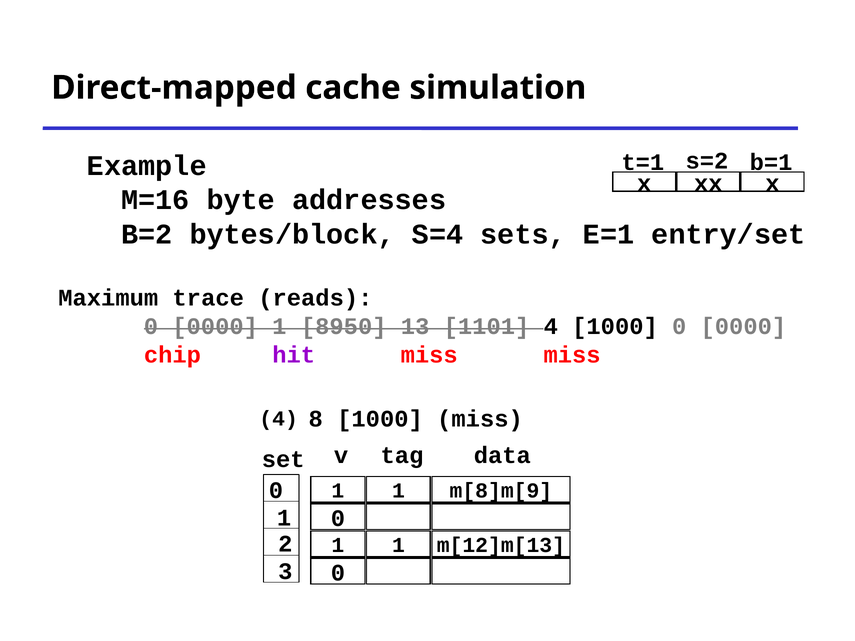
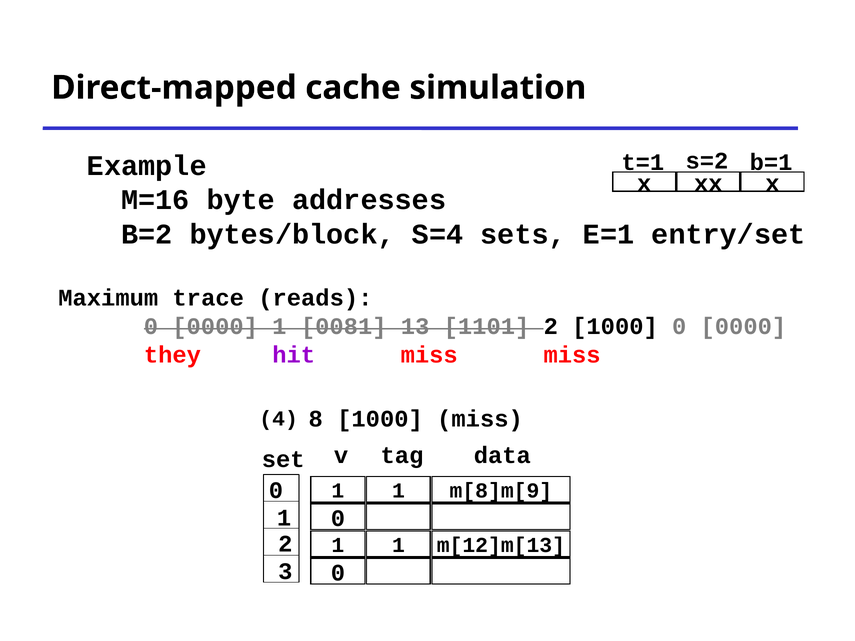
8950: 8950 -> 0081 (344, 327)
1101 4: 4 -> 2 (551, 327)
chip: chip -> they (172, 355)
